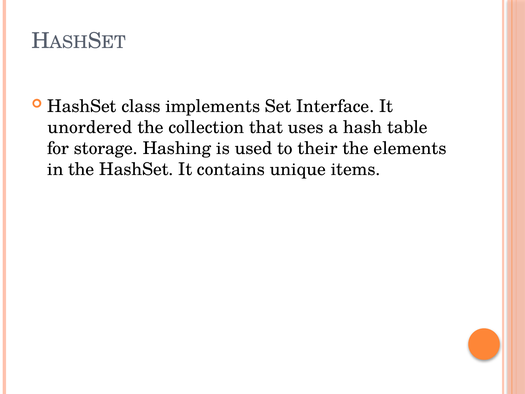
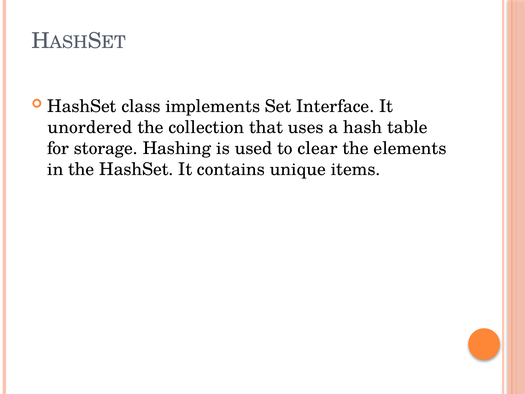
their: their -> clear (318, 148)
